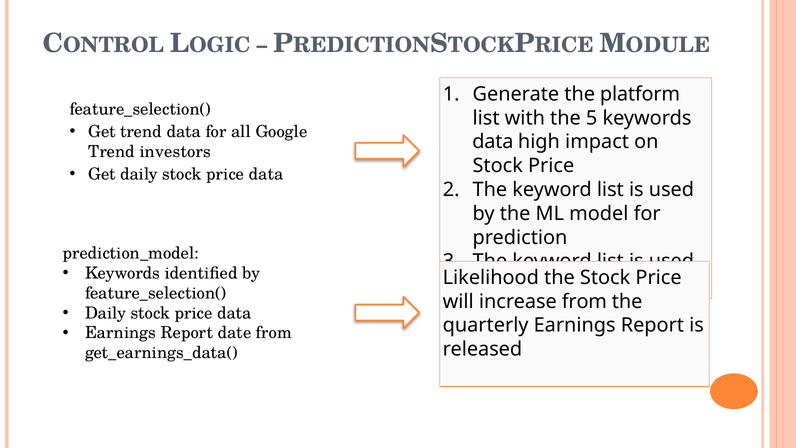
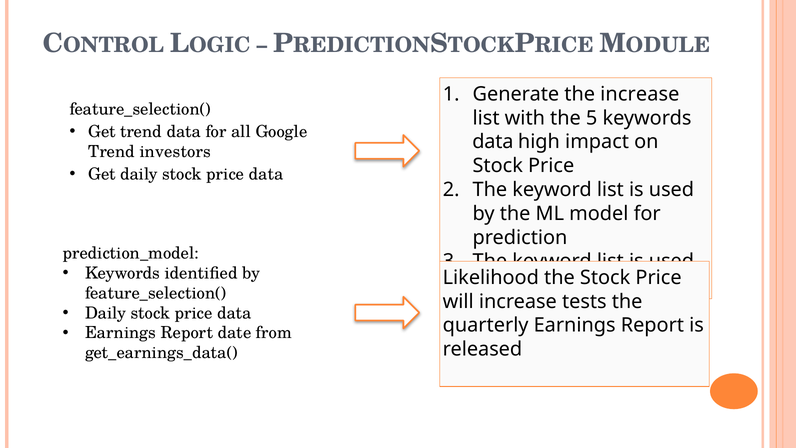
the platform: platform -> increase (640, 94)
increase from: from -> tests (584, 301)
